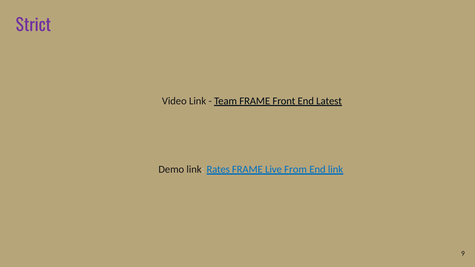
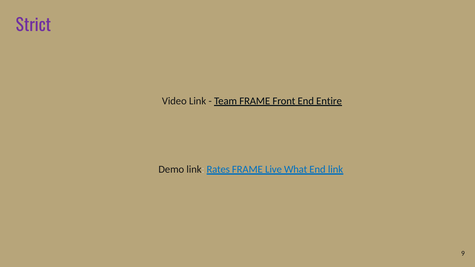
Latest: Latest -> Entire (329, 101)
From: From -> What (296, 170)
